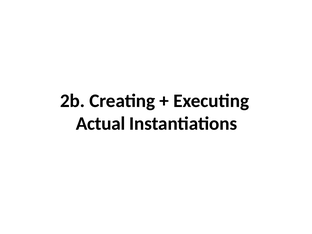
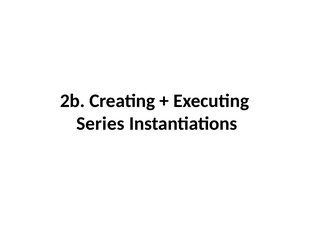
Actual: Actual -> Series (100, 124)
